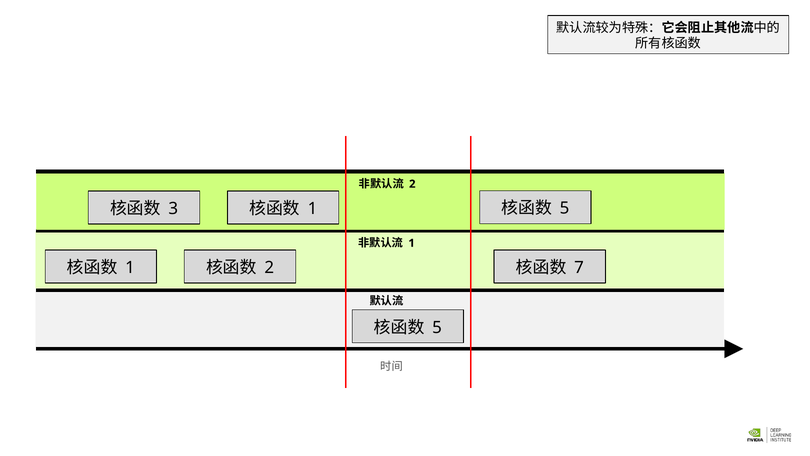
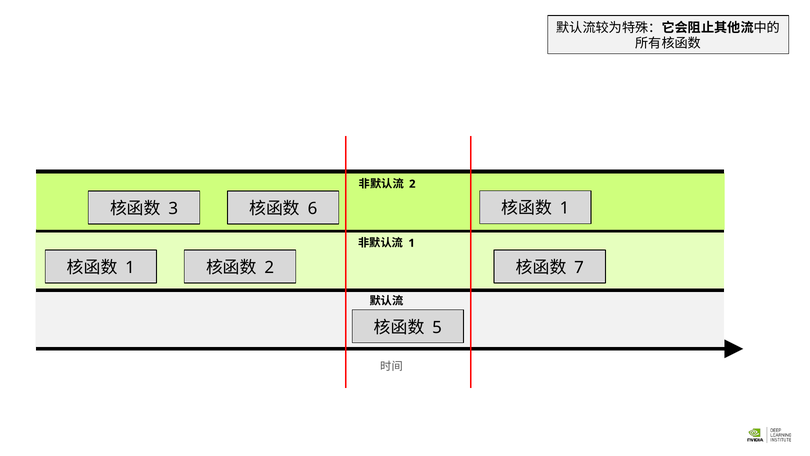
5: 5 -> 1 (565, 208)
1: 1 -> 6 (312, 208)
